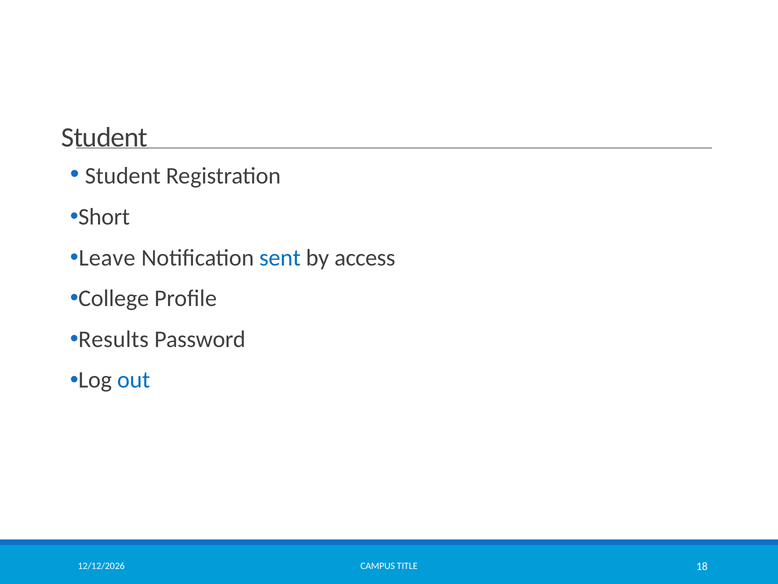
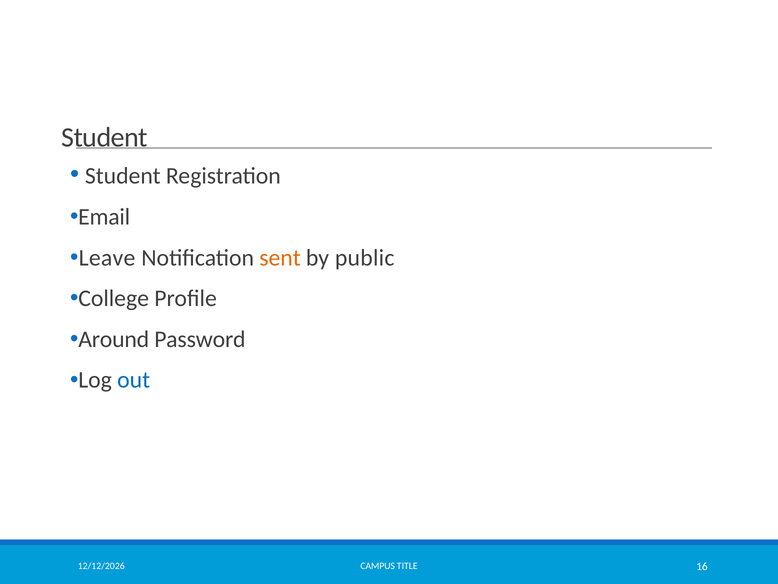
Short: Short -> Email (104, 217)
sent colour: blue -> orange (280, 258)
access: access -> public (365, 258)
Results: Results -> Around (114, 339)
18: 18 -> 16 (702, 566)
